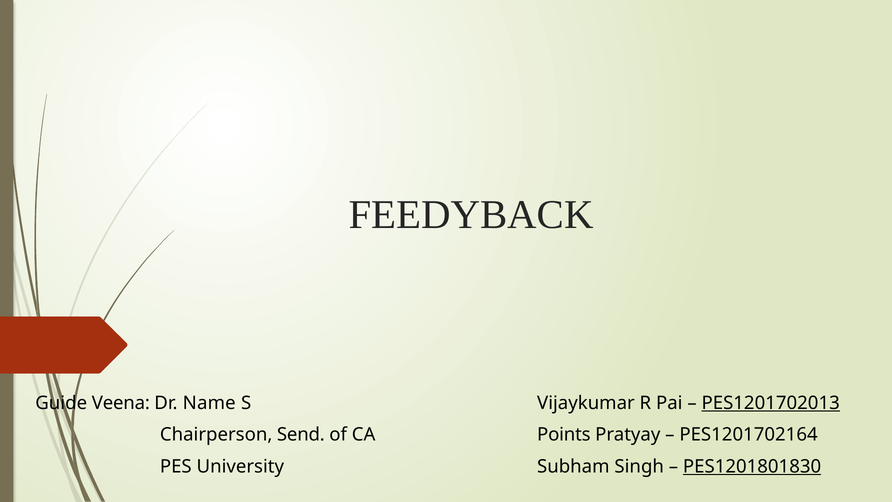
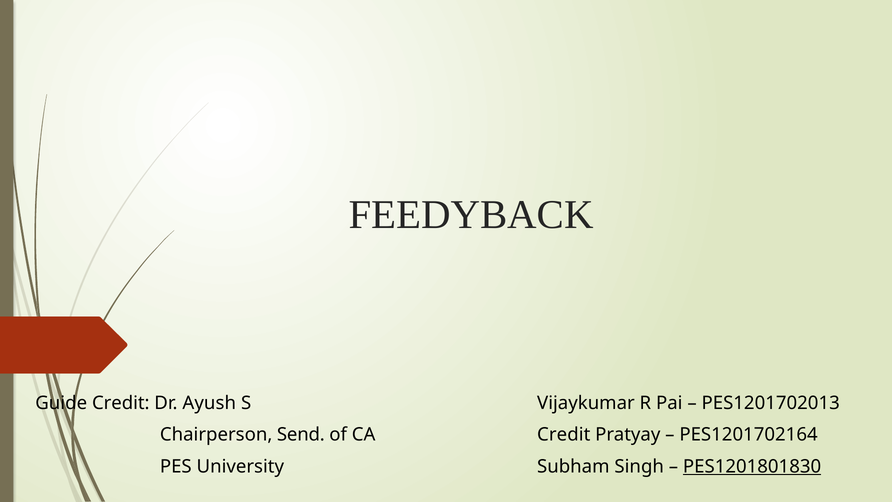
Guide Veena: Veena -> Credit (121, 403)
Name: Name -> Ayush (209, 403)
PES1201702013 underline: present -> none (771, 403)
CA Points: Points -> Credit (564, 435)
